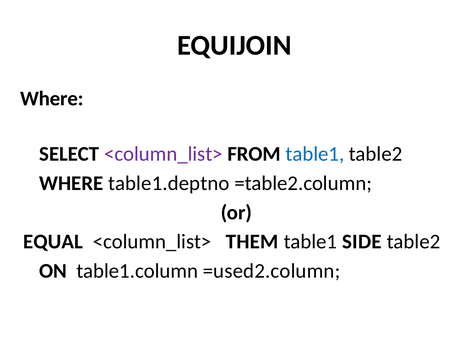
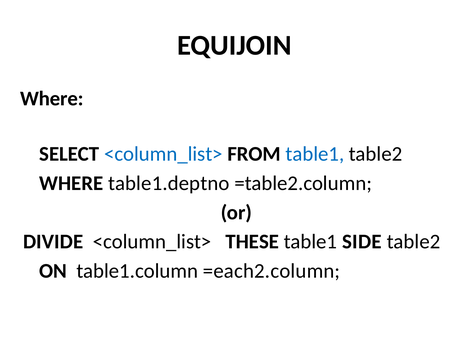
<column_list> colour: purple -> blue (163, 154)
EQUAL: EQUAL -> DIVIDE (53, 242)
THEM: THEM -> THESE (252, 242)
=used2.column: =used2.column -> =each2.column (271, 271)
